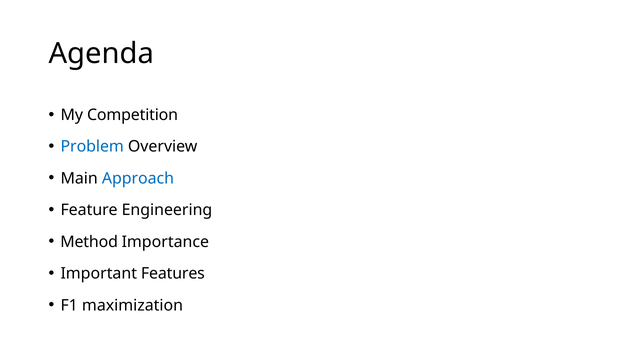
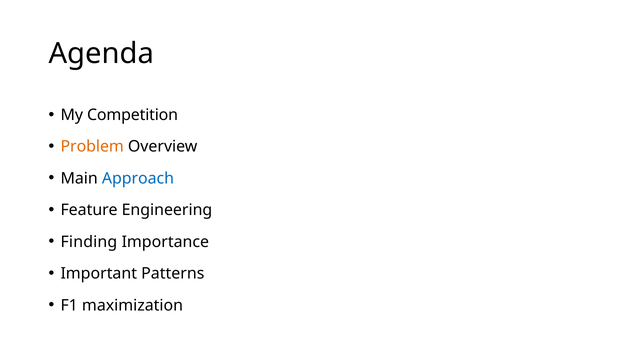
Problem colour: blue -> orange (92, 147)
Method: Method -> Finding (89, 242)
Features: Features -> Patterns (173, 274)
